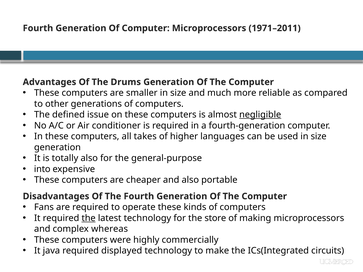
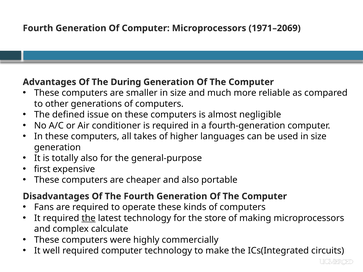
1971–2011: 1971–2011 -> 1971–2069 (275, 28)
Drums: Drums -> During (126, 82)
negligible underline: present -> none (260, 115)
into: into -> first (42, 169)
whereas: whereas -> calculate (110, 229)
java: java -> well (51, 251)
required displayed: displayed -> computer (122, 251)
